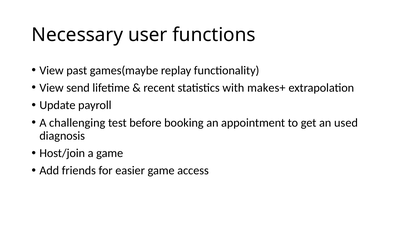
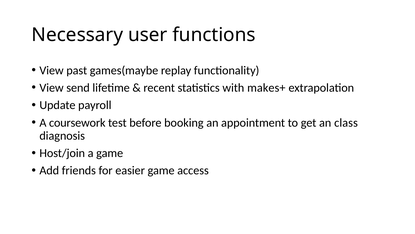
challenging: challenging -> coursework (77, 122)
used: used -> class (346, 122)
